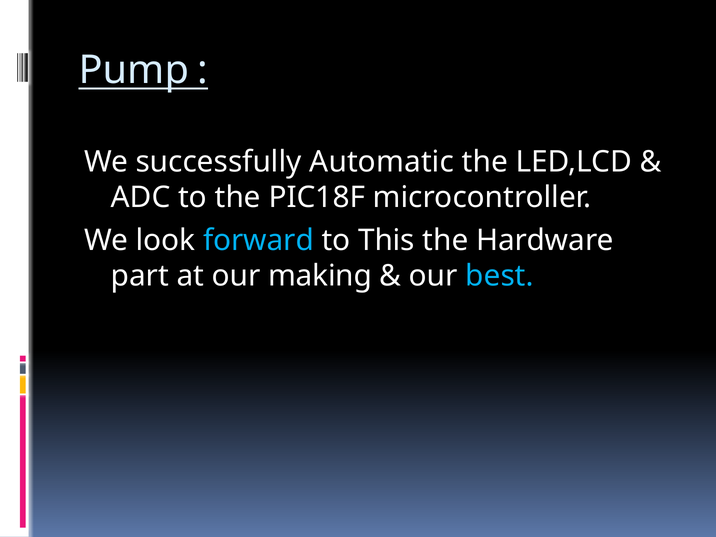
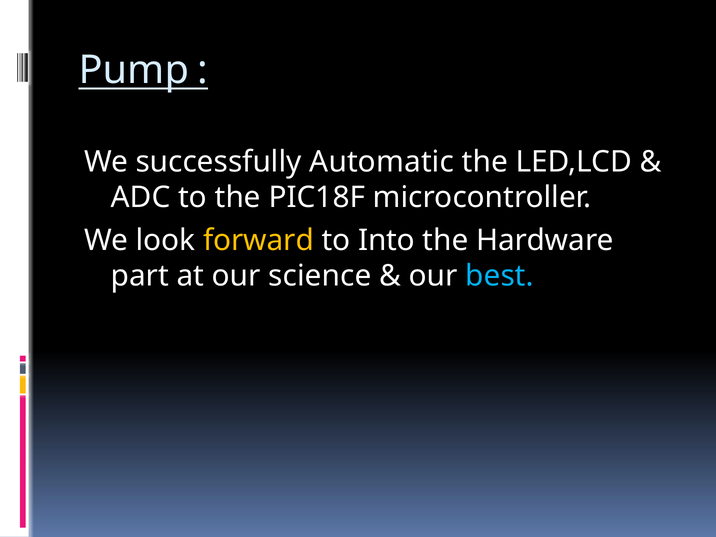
forward colour: light blue -> yellow (259, 240)
This: This -> Into (387, 240)
making: making -> science (320, 276)
